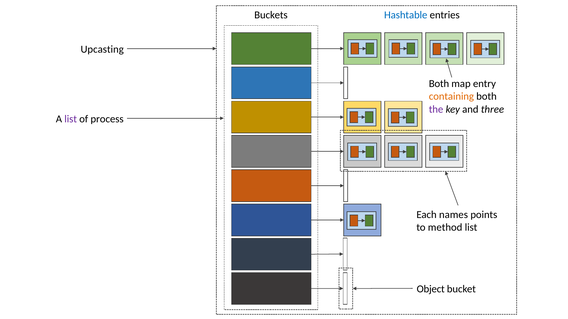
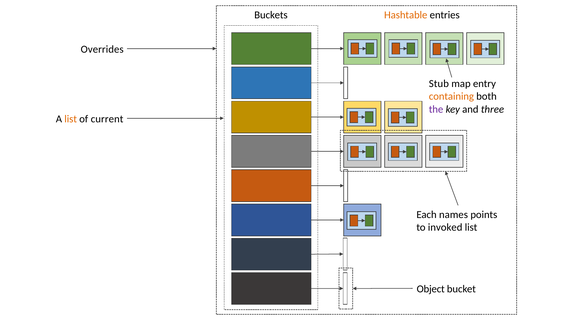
Hashtable colour: blue -> orange (406, 15)
Upcasting: Upcasting -> Overrides (102, 49)
Both: Both -> Stub (439, 84)
list colour: purple -> orange (71, 119)
process: process -> current (107, 119)
method: method -> invoked (445, 228)
